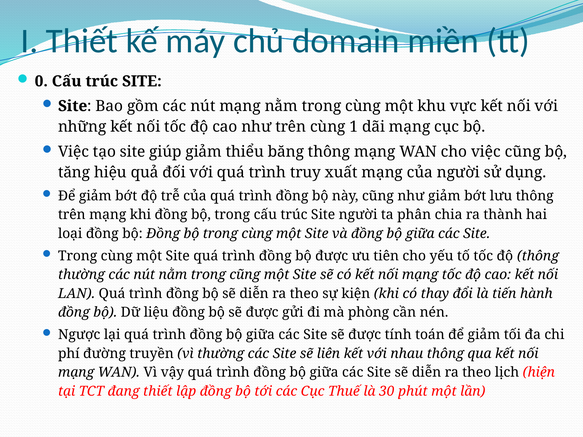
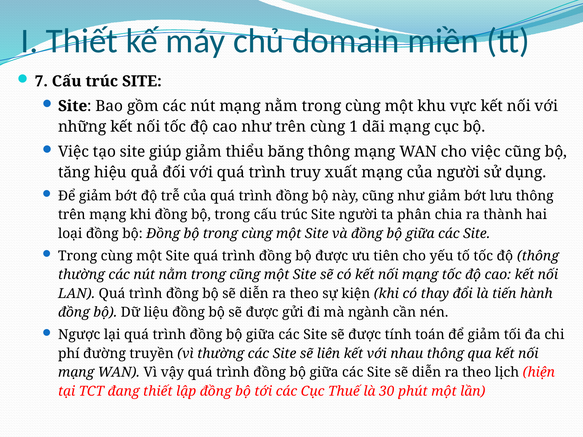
0: 0 -> 7 (41, 81)
phòng: phòng -> ngành (369, 313)
